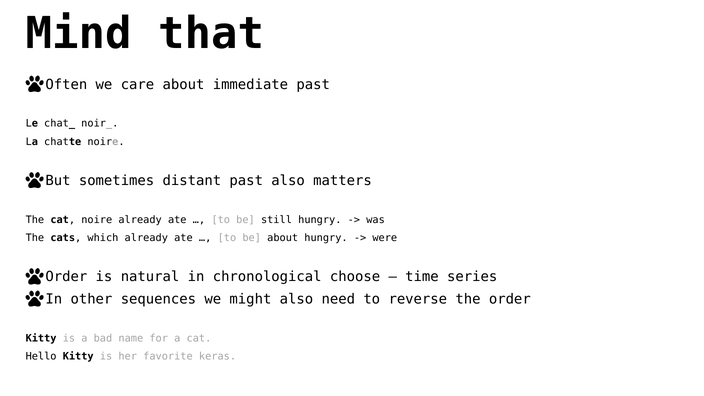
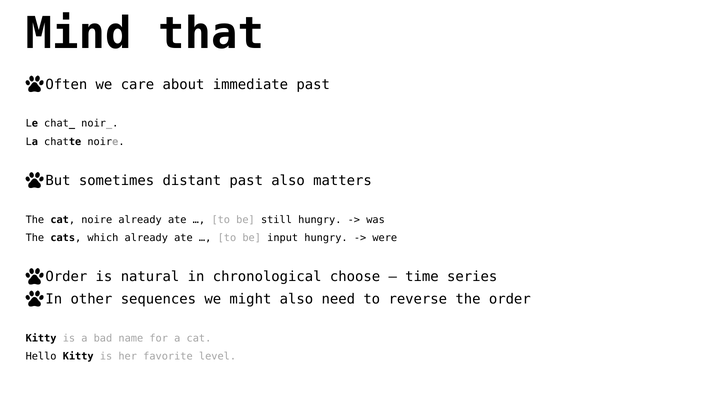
be about: about -> input (283, 238)
keras: keras -> level (218, 357)
